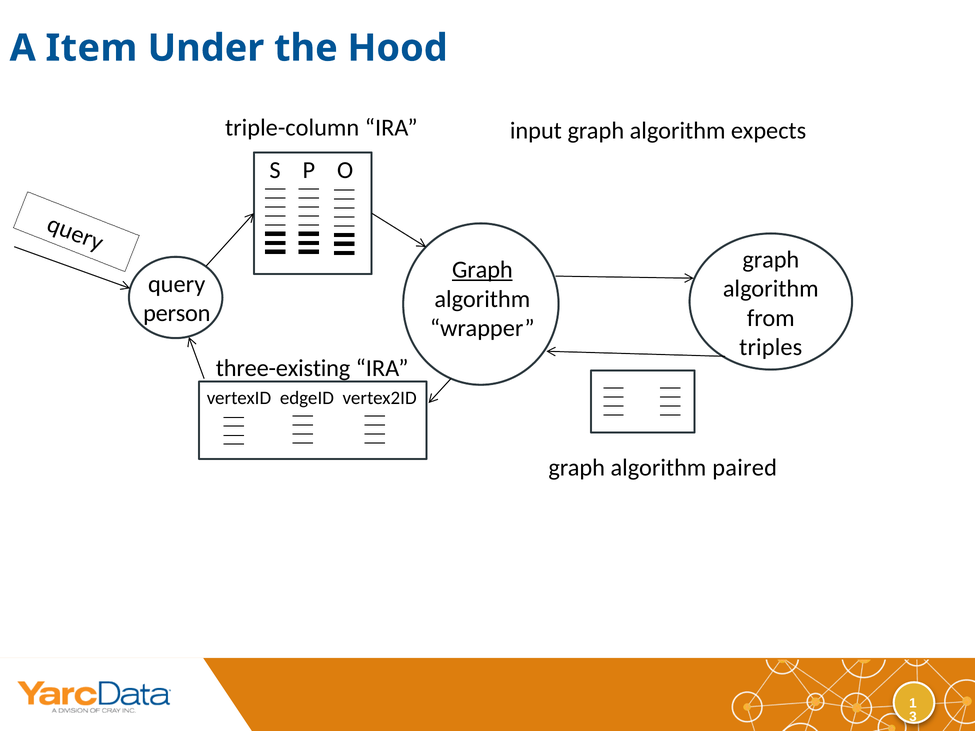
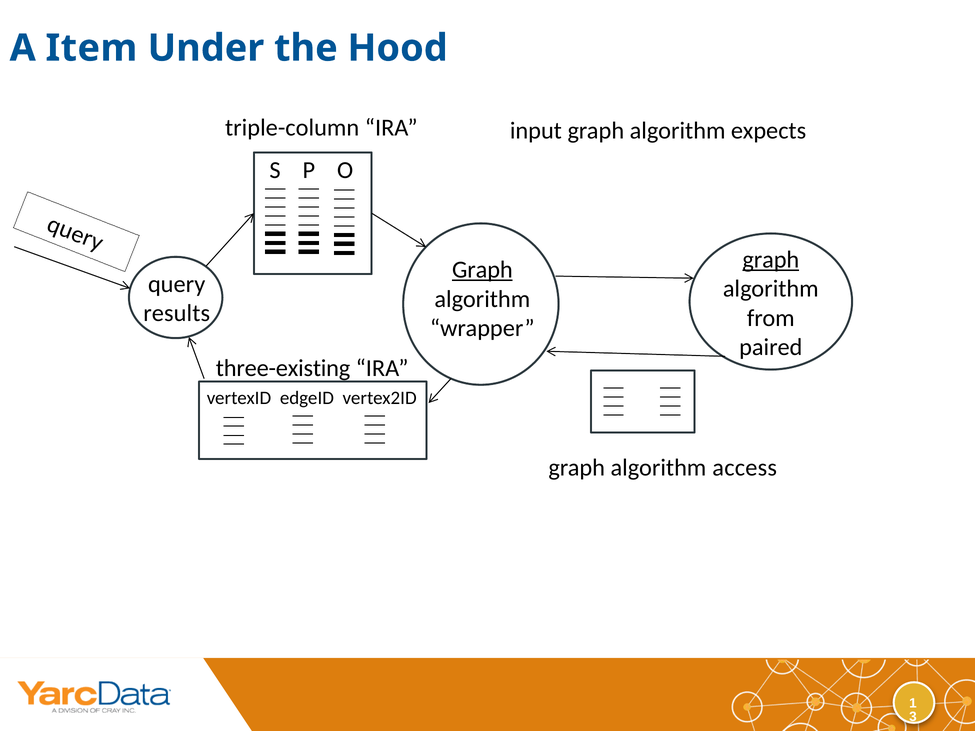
graph underline: none -> present (771, 260)
person: person -> results (177, 313)
triples: triples -> paired (771, 348)
paired: paired -> access (745, 468)
